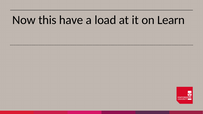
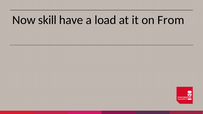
this: this -> skill (47, 20)
Learn: Learn -> From (171, 20)
